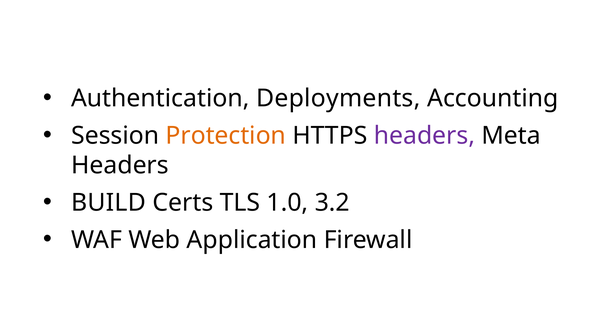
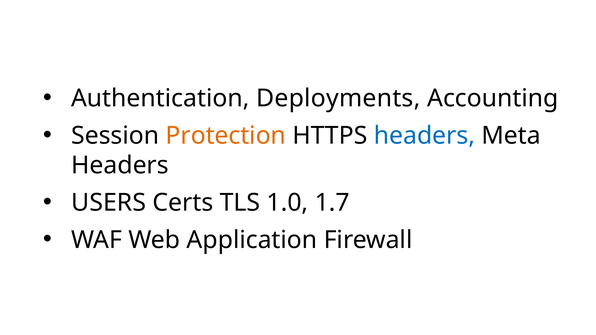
headers colour: purple -> blue (424, 136)
BUILD: BUILD -> USERS (109, 203)
3.2: 3.2 -> 1.7 (332, 203)
